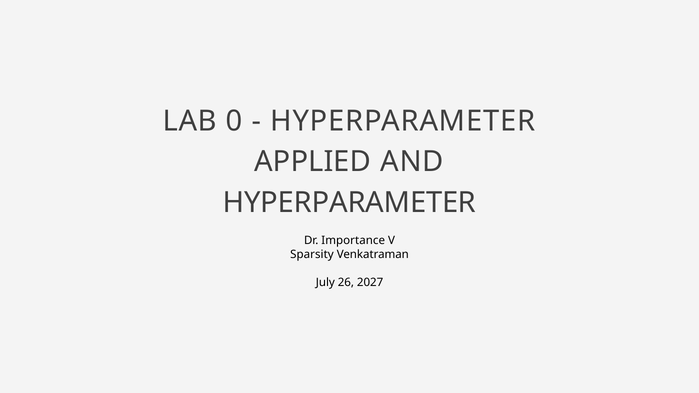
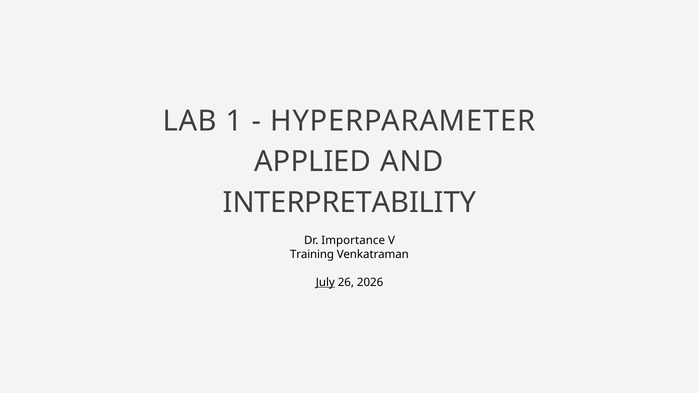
0: 0 -> 1 (234, 121)
HYPERPARAMETER: HYPERPARAMETER -> INTERPRETABILITY (349, 203)
Sparsity: Sparsity -> Training (312, 254)
July underline: none -> present (325, 282)
2027: 2027 -> 2026 (370, 282)
